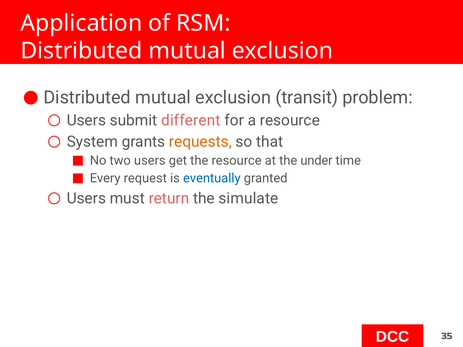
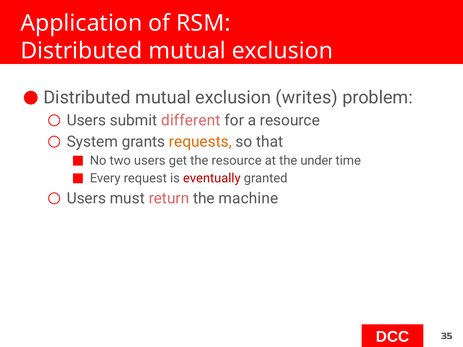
transit: transit -> writes (307, 98)
eventually colour: blue -> red (212, 179)
simulate: simulate -> machine (248, 198)
